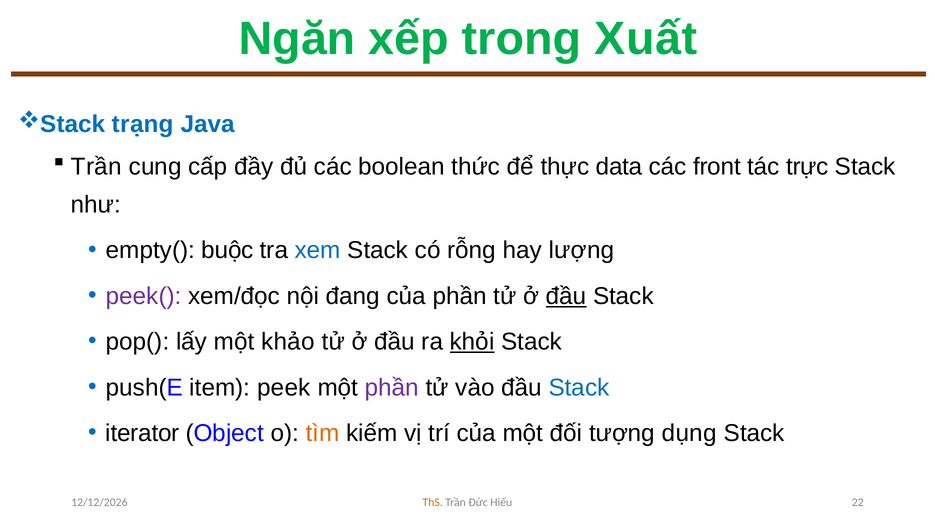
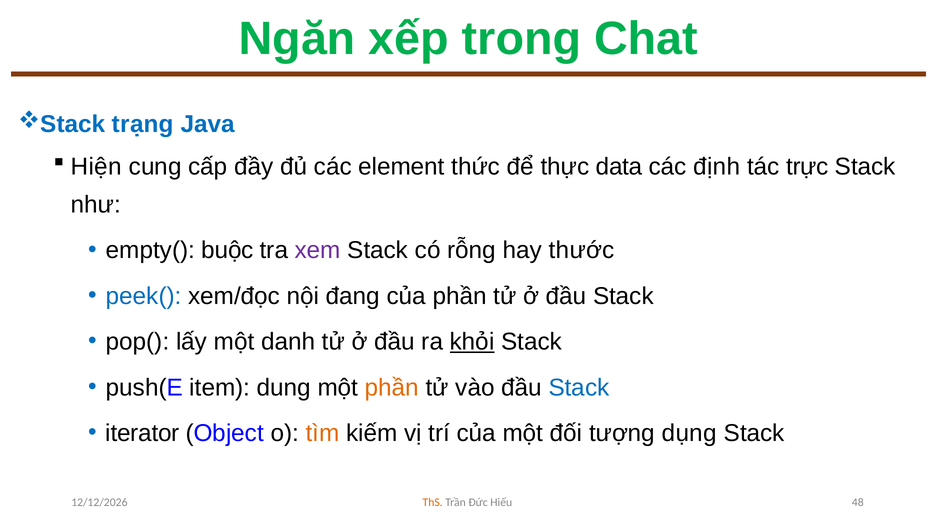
Xuất: Xuất -> Chat (646, 39)
Trần: Trần -> Hiện (96, 167)
boolean: boolean -> element (402, 167)
front: front -> định (717, 167)
xem colour: blue -> purple (318, 250)
lượng: lượng -> thước (582, 250)
peek( colour: purple -> blue (144, 296)
đầu underline: present -> none (566, 296)
khảo: khảo -> danh (288, 342)
peek: peek -> dung (284, 387)
phần colour: purple -> orange (392, 387)
22: 22 -> 48 (858, 502)
